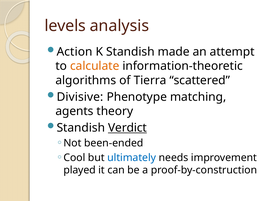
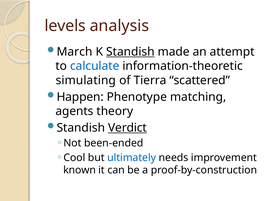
Action: Action -> March (75, 52)
Standish underline: none -> present (130, 52)
calculate colour: orange -> blue (95, 66)
algorithms: algorithms -> simulating (86, 80)
Divisive: Divisive -> Happen (80, 97)
played: played -> known (80, 170)
